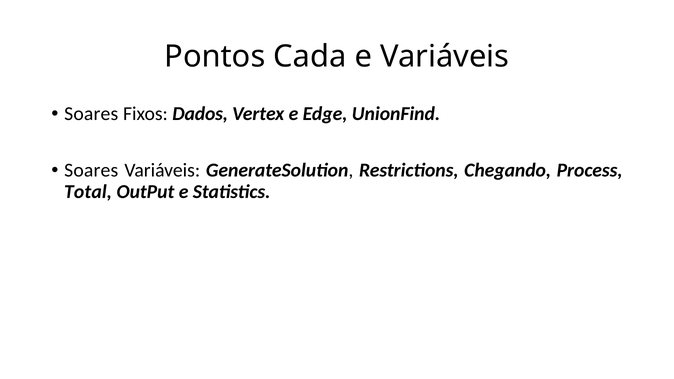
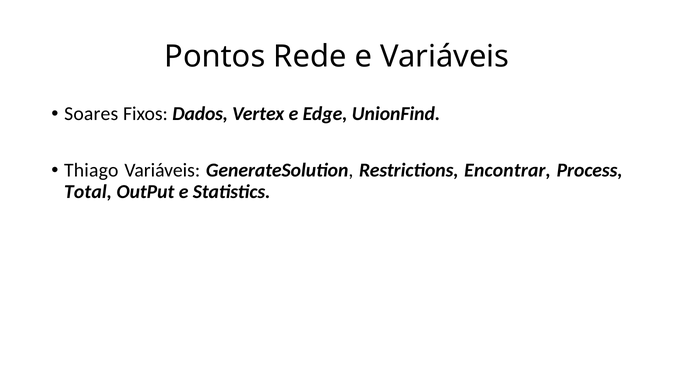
Cada: Cada -> Rede (310, 57)
Soares: Soares -> Thiago (91, 170)
Chegando: Chegando -> Encontrar (507, 170)
